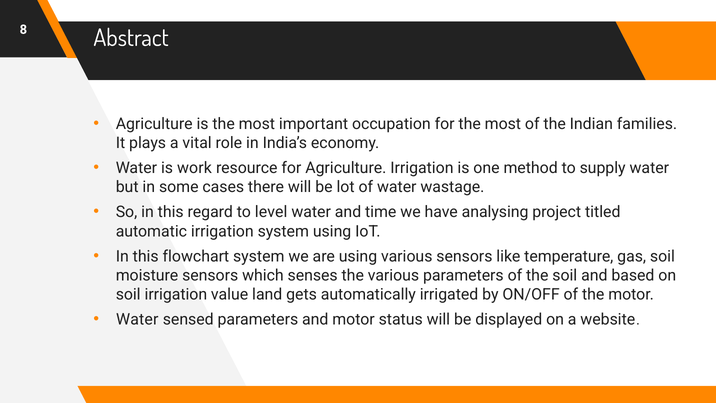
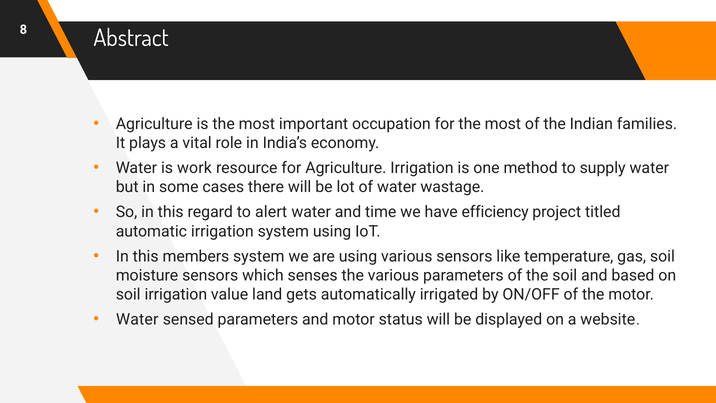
level: level -> alert (271, 212)
analysing: analysing -> efficiency (495, 212)
flowchart: flowchart -> members (196, 256)
